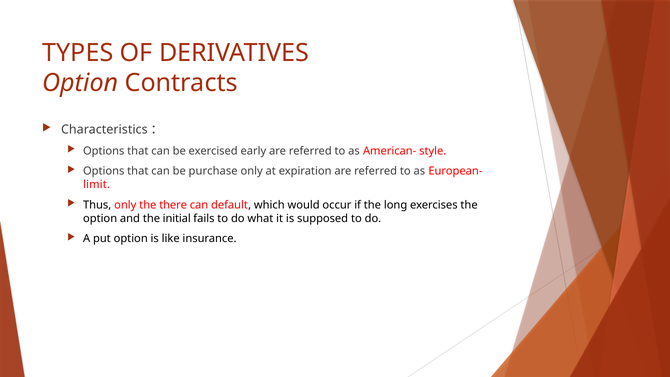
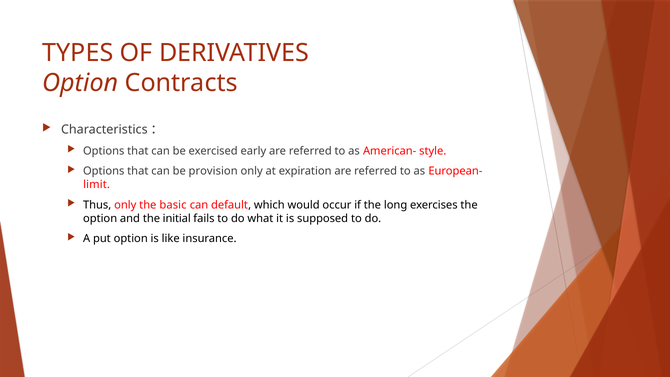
purchase: purchase -> provision (213, 171)
there: there -> basic (173, 205)
